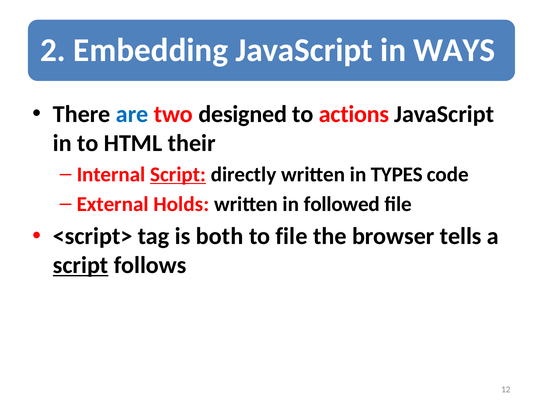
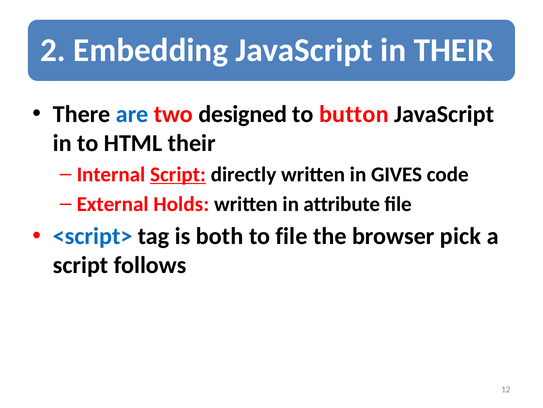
in WAYS: WAYS -> THEIR (454, 50)
actions: actions -> button (354, 114)
TYPES: TYPES -> GIVES (397, 174)
followed: followed -> attribute (342, 204)
<script> colour: black -> blue (93, 236)
tells: tells -> pick (460, 236)
script underline: present -> none (81, 265)
